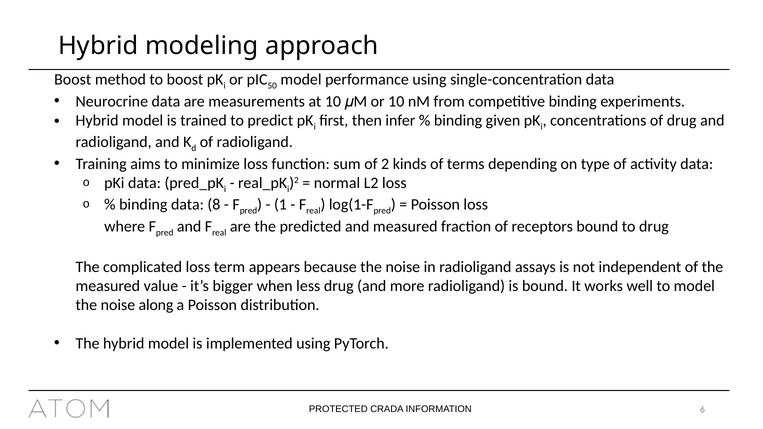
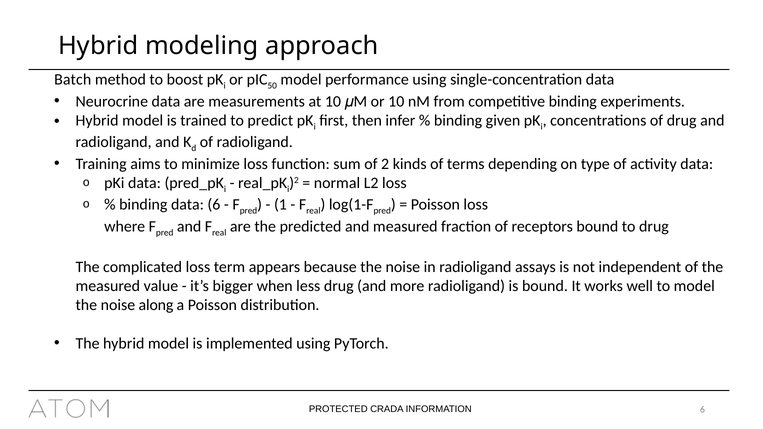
Boost: Boost -> Batch (73, 80)
data 8: 8 -> 6 (214, 205)
